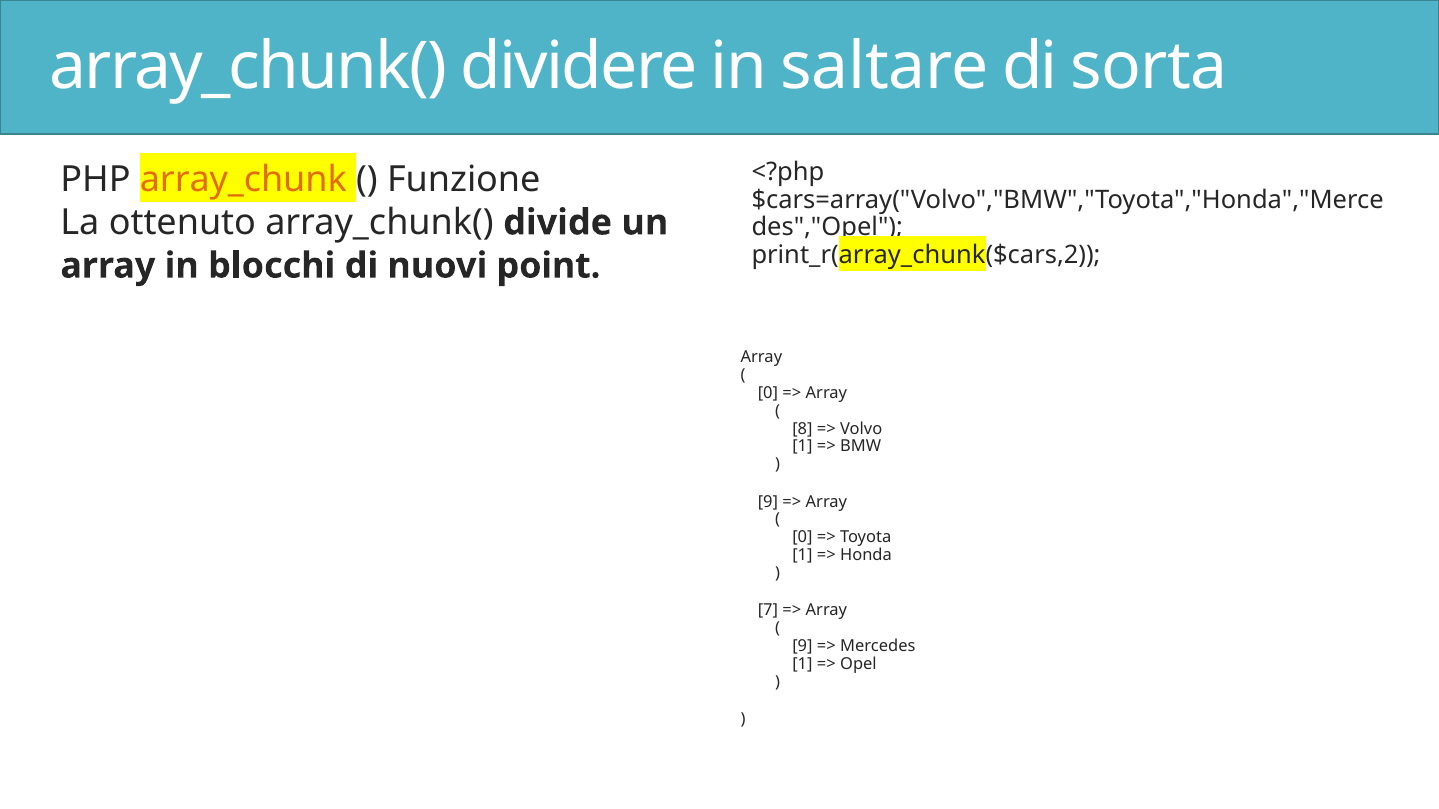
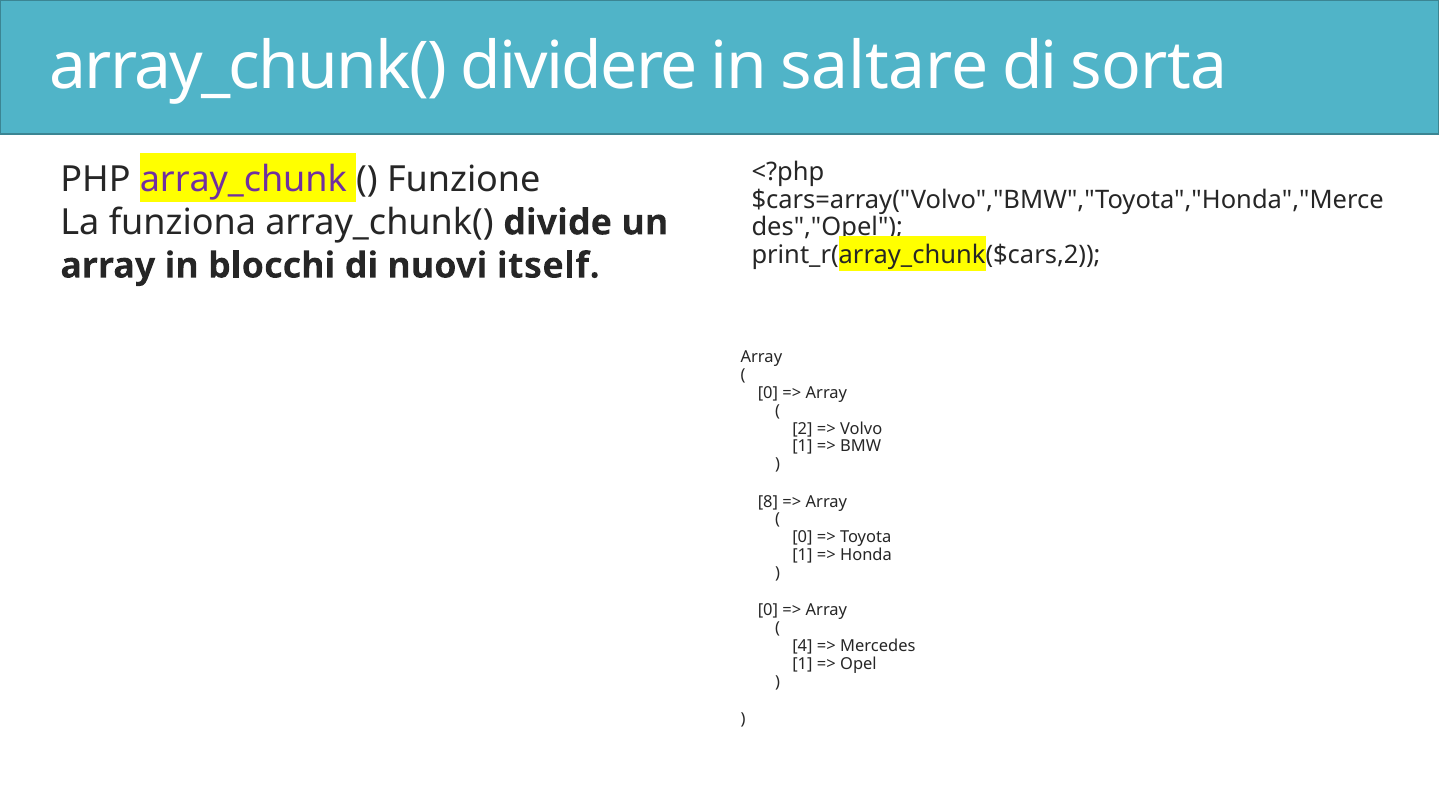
array_chunk colour: orange -> purple (243, 180)
ottenuto: ottenuto -> funziona (182, 223)
point: point -> itself (548, 266)
8: 8 -> 2 (802, 429)
9: 9 -> 8 (768, 502)
7: 7 -> 0 (768, 611)
9: 9 -> 4 (802, 646)
